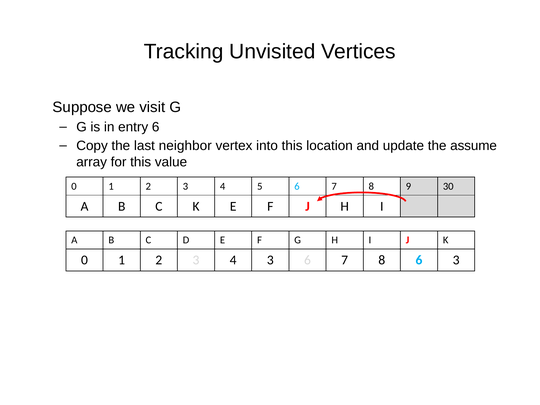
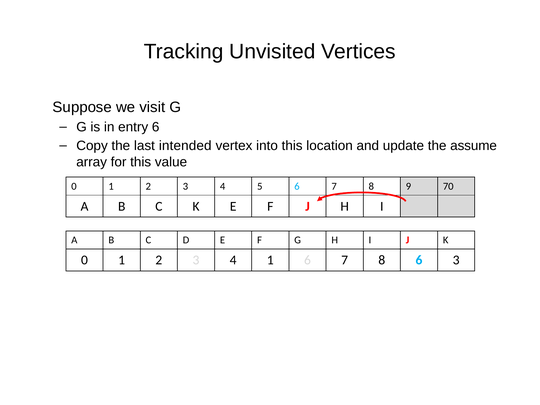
neighbor: neighbor -> intended (185, 146)
30: 30 -> 70 (448, 186)
4 3: 3 -> 1 (270, 260)
